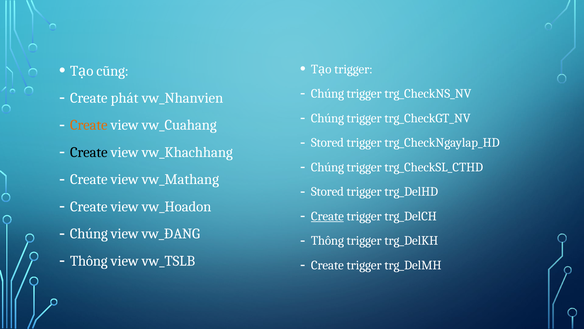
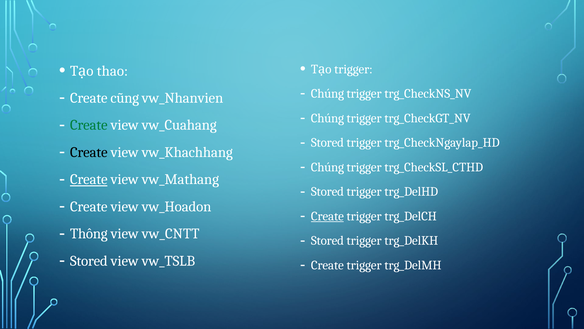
cũng: cũng -> thao (112, 71)
phát: phát -> cũng (125, 98)
Create colour: orange -> green (89, 125)
Create underline: none -> present (89, 179)
Chúng: Chúng -> Thông (89, 233)
vw_ĐANG: vw_ĐANG -> vw_CNTT (171, 233)
Thông: Thông -> Stored (327, 240)
Thông: Thông -> Stored (89, 261)
